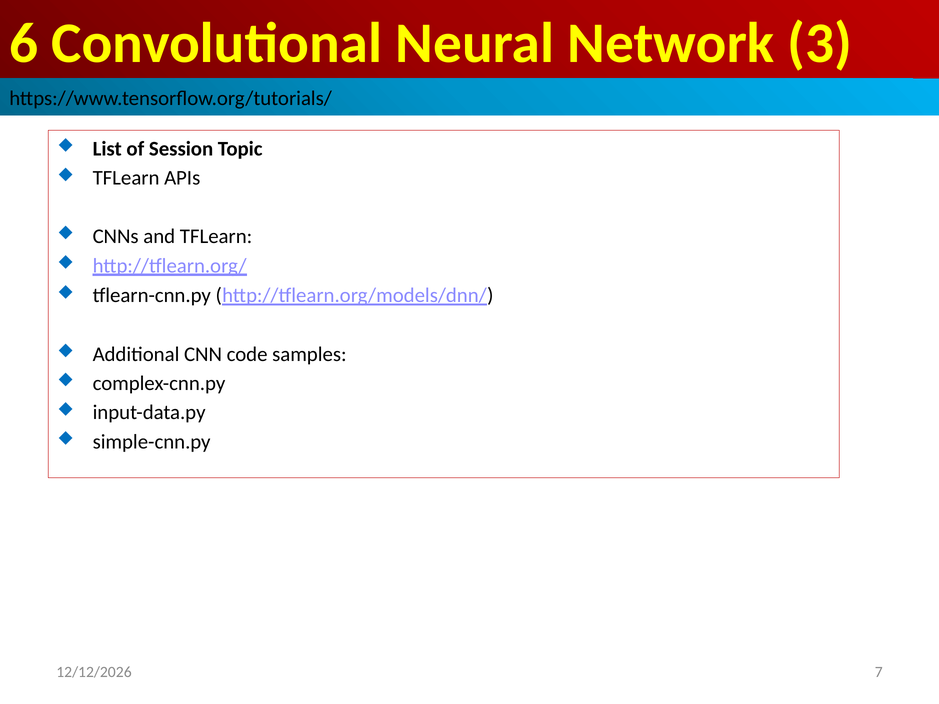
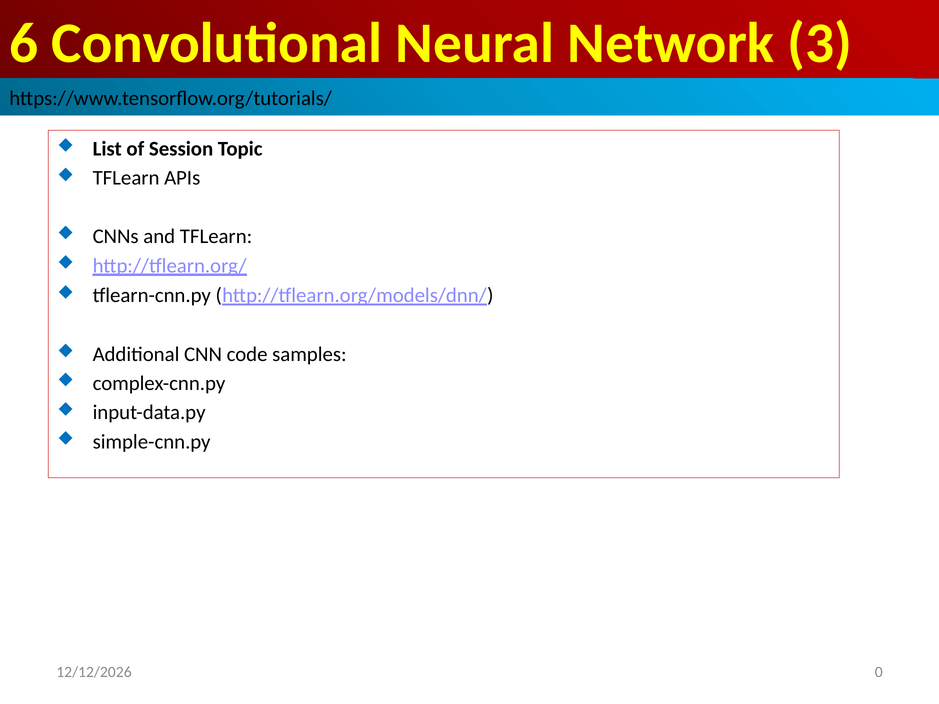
7: 7 -> 0 (879, 672)
